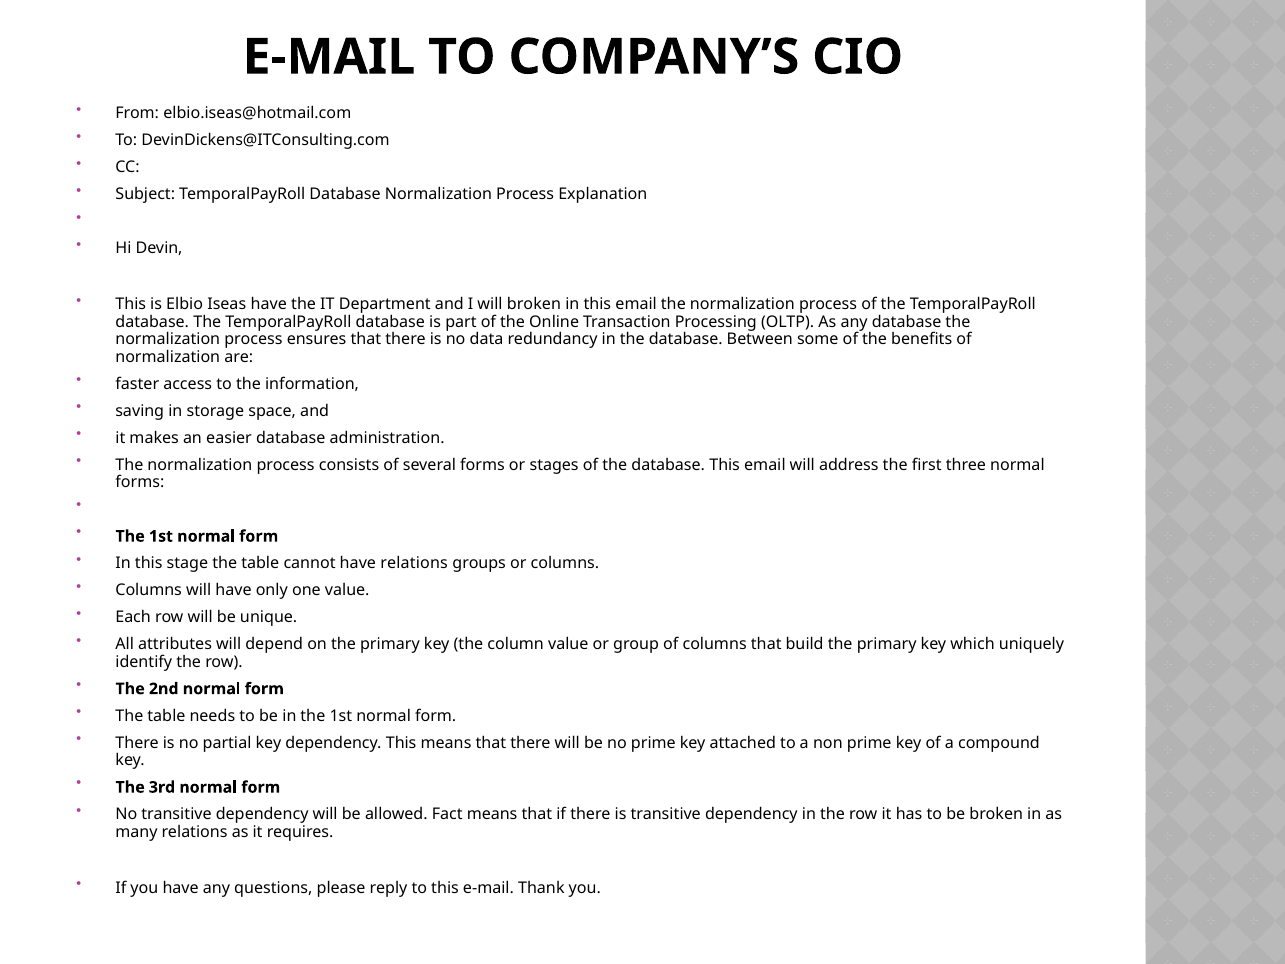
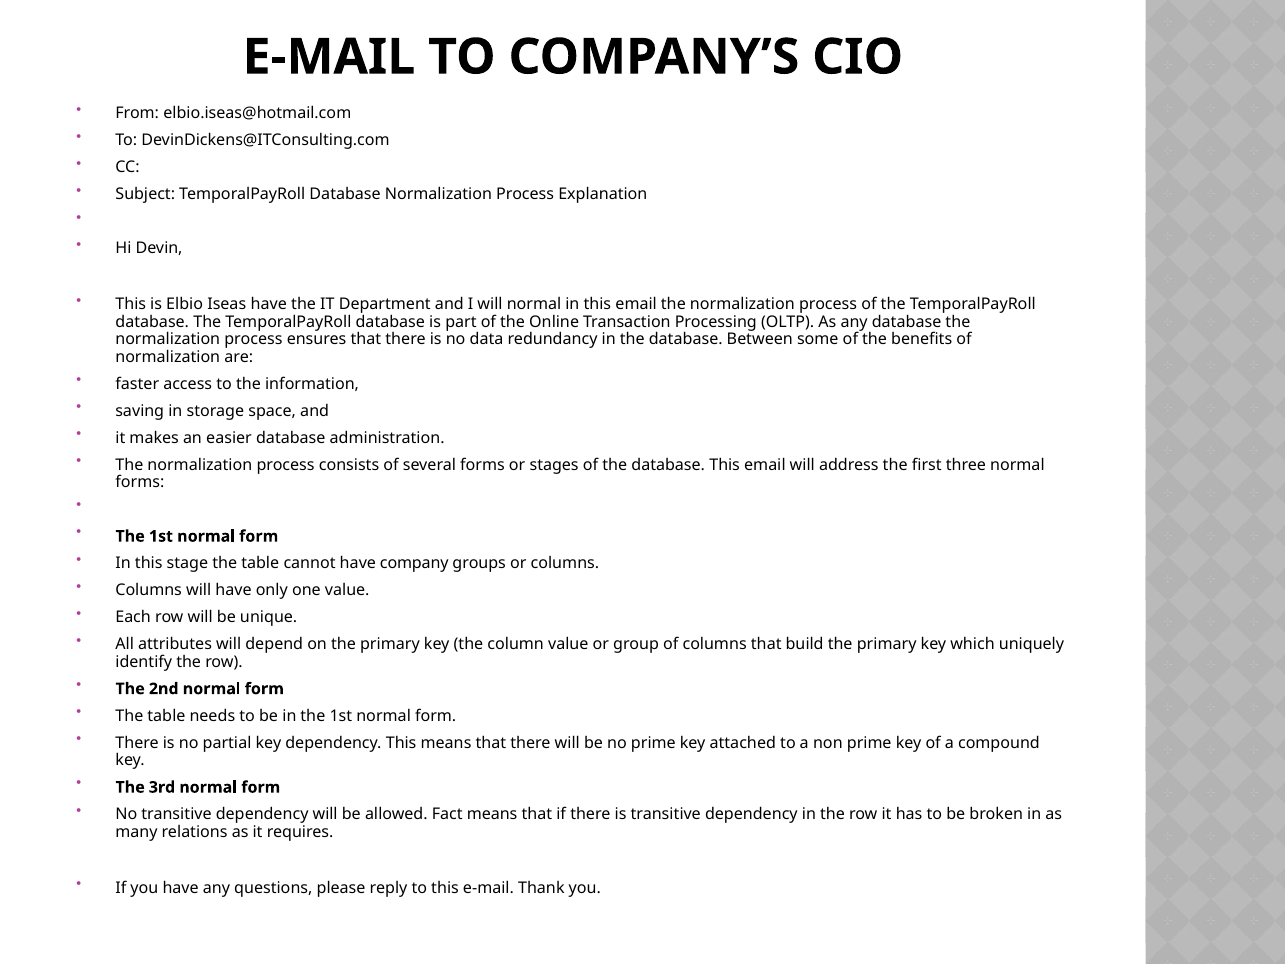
will broken: broken -> normal (534, 305)
have relations: relations -> company (414, 563)
